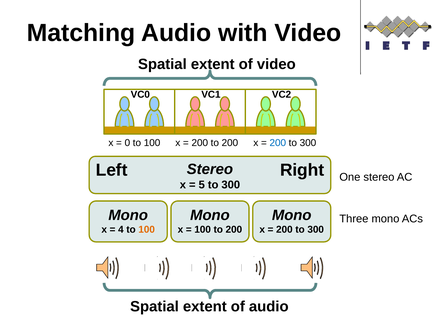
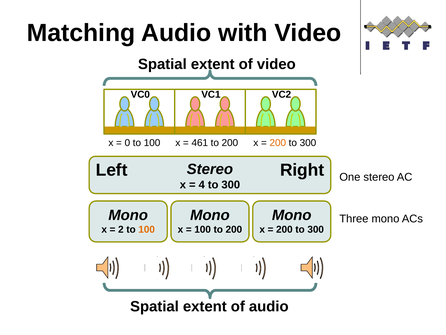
200: 200 -> 461 (200, 143)
200 colour: blue -> orange (278, 143)
5: 5 -> 4 (202, 184)
4: 4 -> 2 (121, 229)
